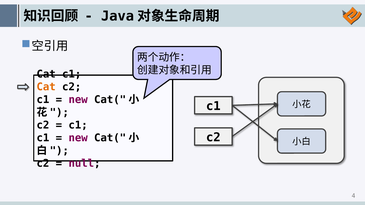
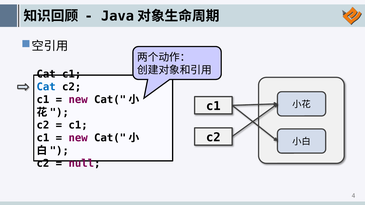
Cat colour: orange -> blue (46, 87)
